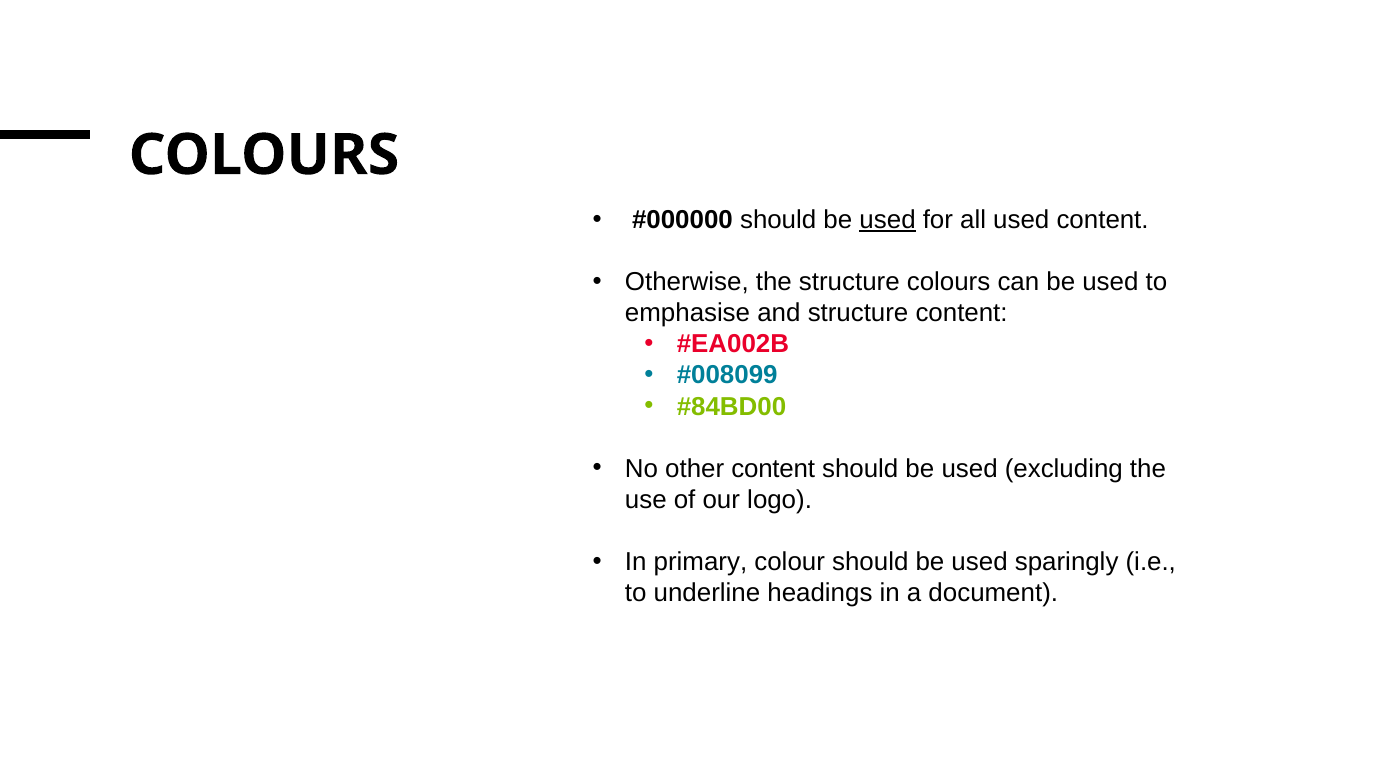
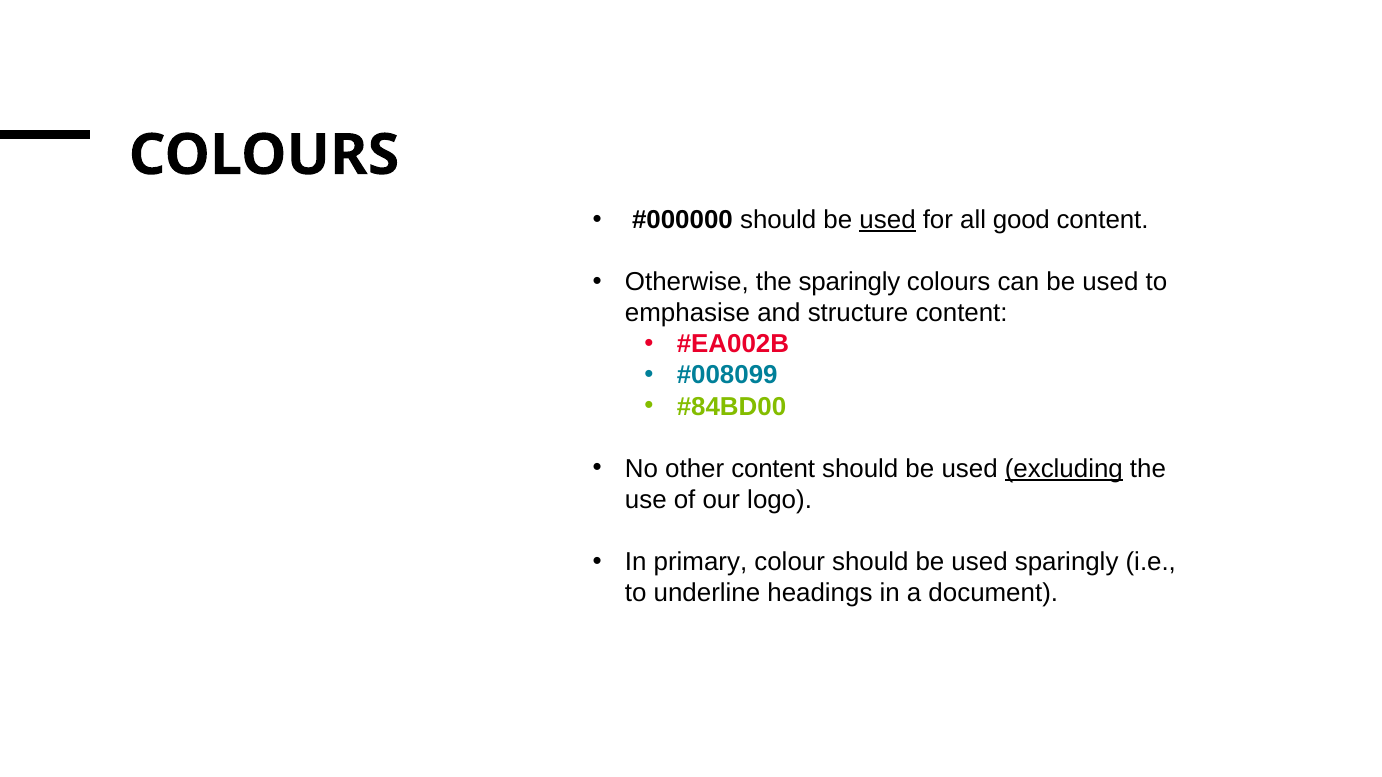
all used: used -> good (1021, 220)
the structure: structure -> sparingly (849, 282)
excluding underline: none -> present (1064, 469)
